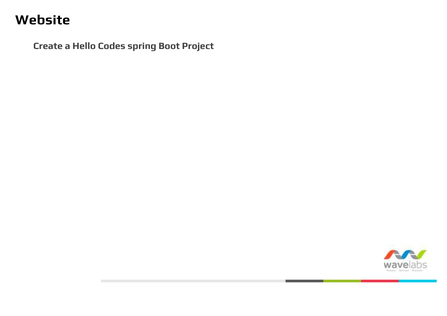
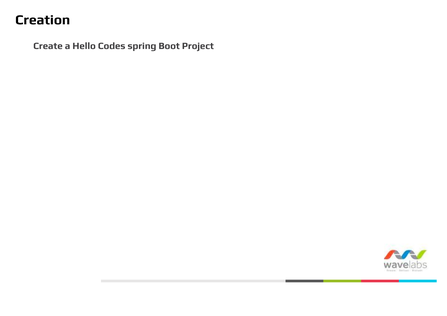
Website: Website -> Creation (43, 20)
